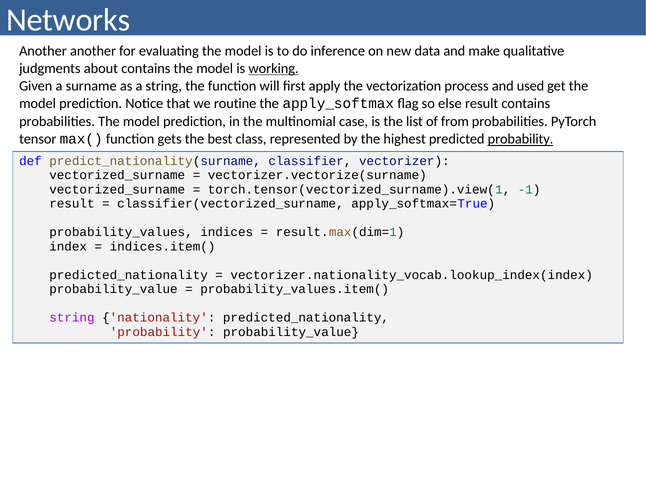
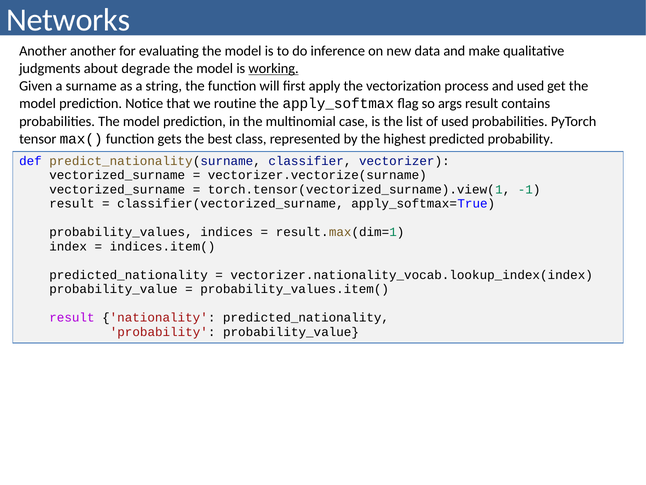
about contains: contains -> degrade (146, 68)
else: else -> args (450, 104)
of from: from -> used (455, 122)
probability underline: present -> none (521, 139)
string: string -> result (72, 317)
